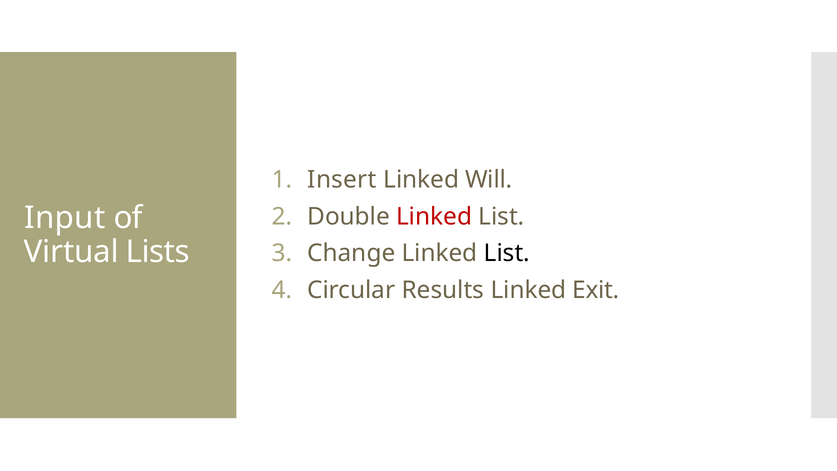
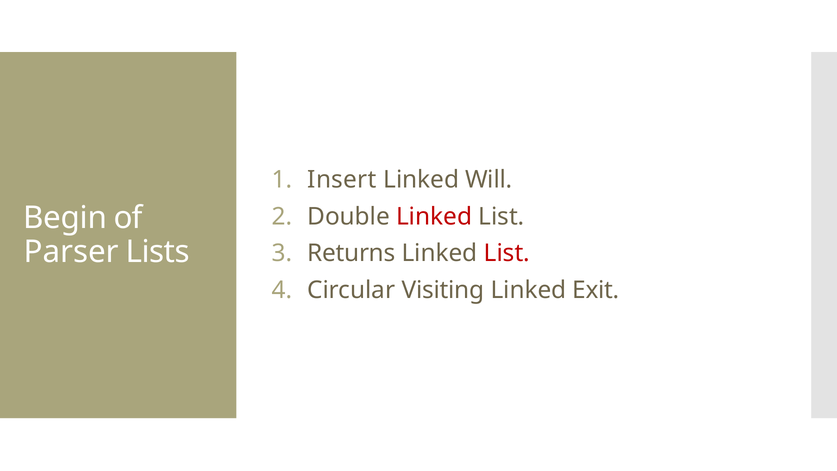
Input: Input -> Begin (65, 218)
Virtual: Virtual -> Parser (71, 252)
Change: Change -> Returns (351, 253)
List colour: black -> red (507, 253)
Results: Results -> Visiting (443, 290)
